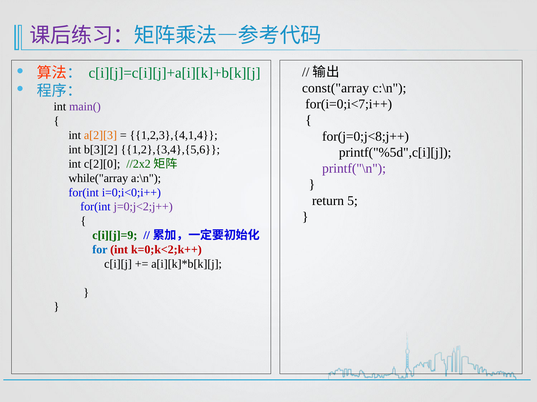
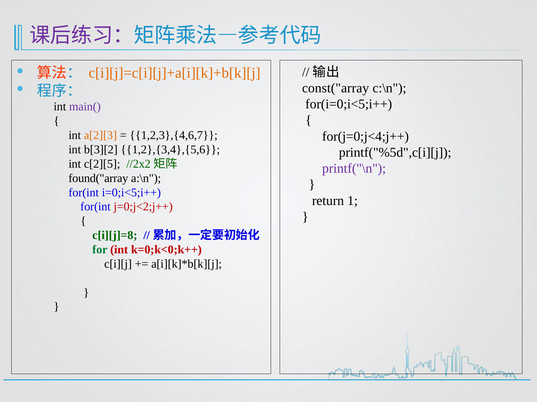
c[i][j]=c[i][j]+a[i][k]+b[k][j colour: green -> orange (175, 73)
for(i=0;i<7;i++: for(i=0;i<7;i++ -> for(i=0;i<5;i++ (349, 104)
1,2,3},{4,1,4: 1,2,3},{4,1,4 -> 1,2,3},{4,6,7 (174, 136)
for(j=0;j<8;j++: for(j=0;j<8;j++ -> for(j=0;j<4;j++ (366, 137)
c[2][0: c[2][0 -> c[2][5 (102, 164)
while("array: while("array -> found("array (98, 178)
i=0;i<0;i++: i=0;i<0;i++ -> i=0;i<5;i++ (131, 193)
5: 5 -> 1 (353, 201)
j=0;j<2;j++ colour: purple -> red (143, 207)
c[i][j]=9: c[i][j]=9 -> c[i][j]=8 (115, 236)
for colour: blue -> green (100, 250)
k=0;k<2;k++: k=0;k<2;k++ -> k=0;k<0;k++ (166, 250)
